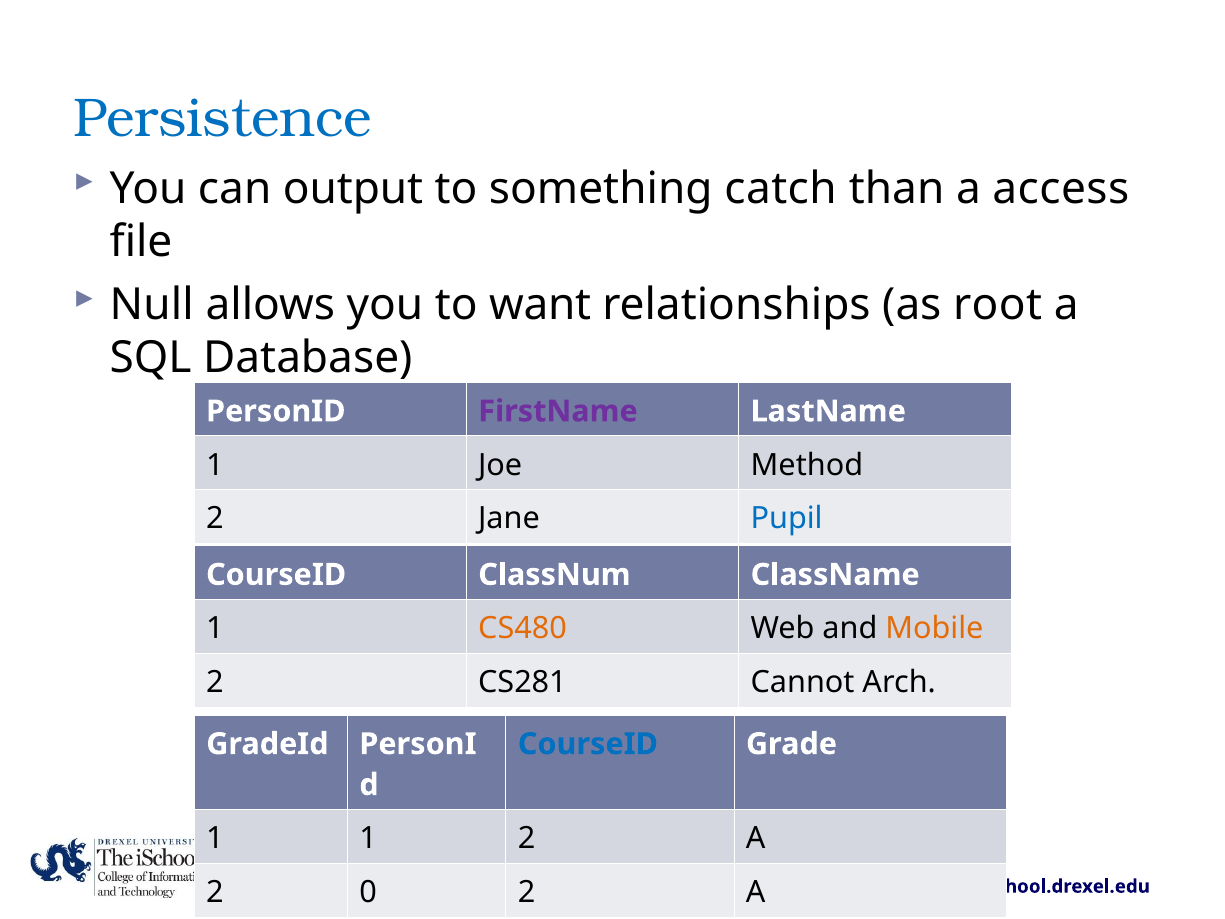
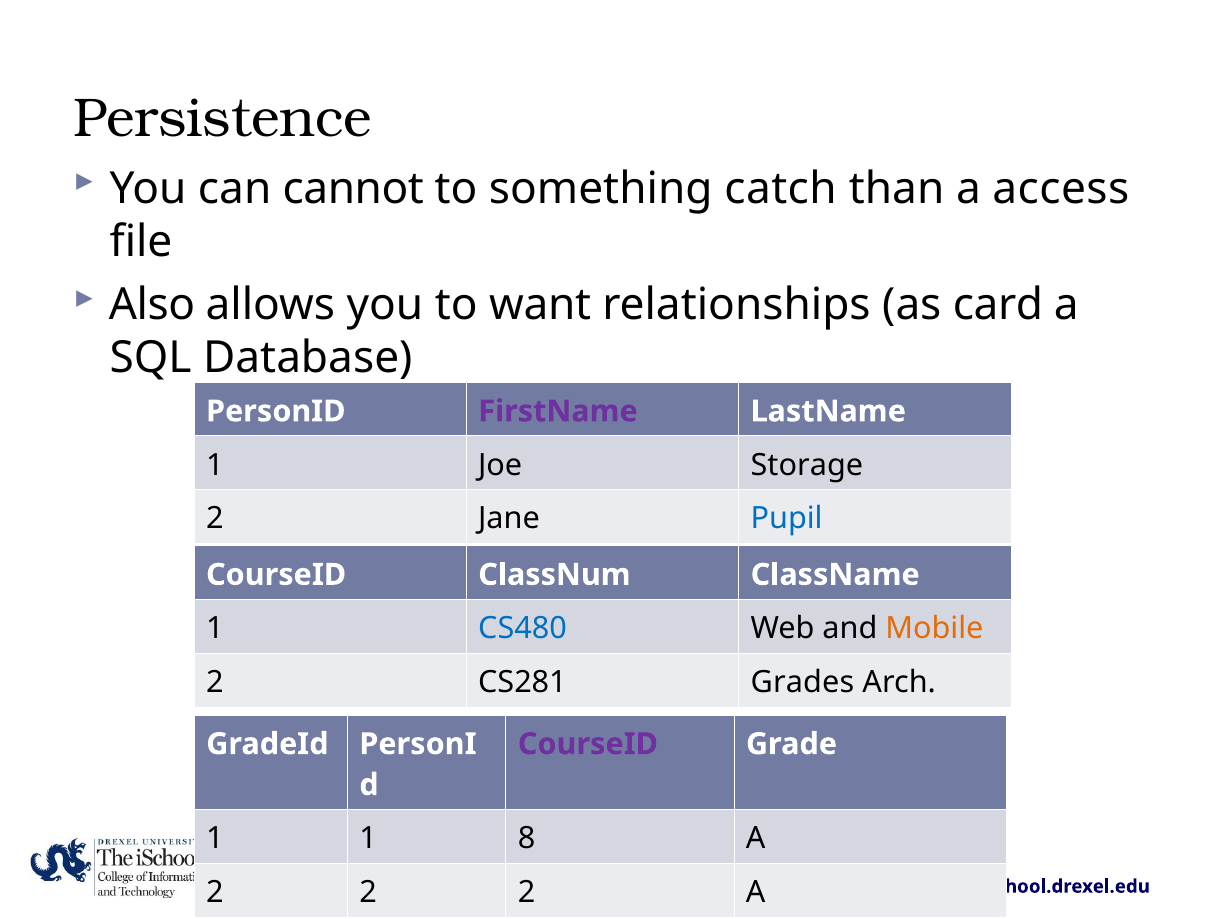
Persistence colour: blue -> black (223, 118)
output: output -> cannot (353, 189)
Null: Null -> Also (152, 305)
root: root -> card (998, 305)
Method: Method -> Storage (807, 465)
CS480 colour: orange -> blue (523, 628)
Cannot: Cannot -> Grades (802, 682)
CourseID colour: blue -> purple (588, 744)
1 2: 2 -> 8 (527, 838)
0: 0 -> 2 (368, 892)
